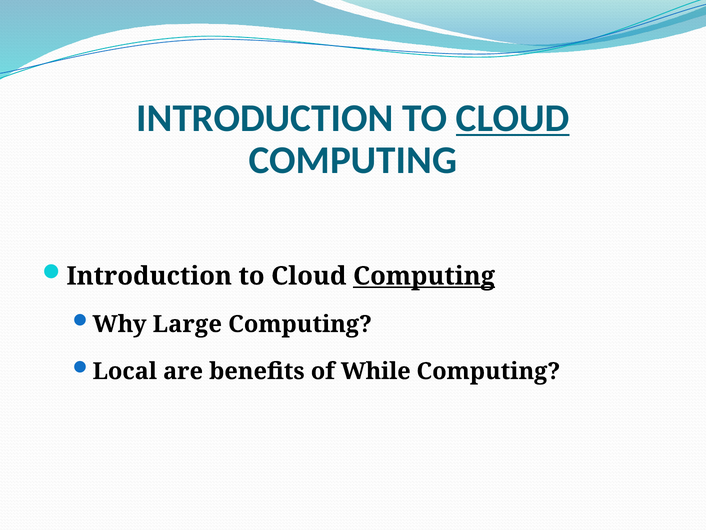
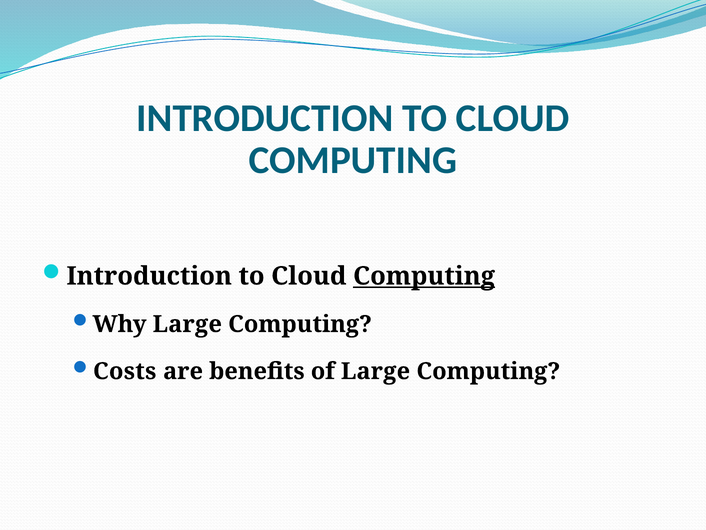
CLOUD underline: present -> none (513, 118)
Local: Local -> Costs (125, 371)
of While: While -> Large (376, 371)
